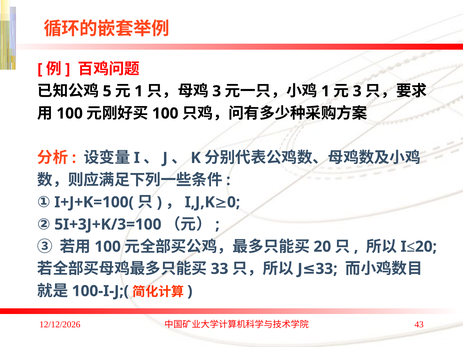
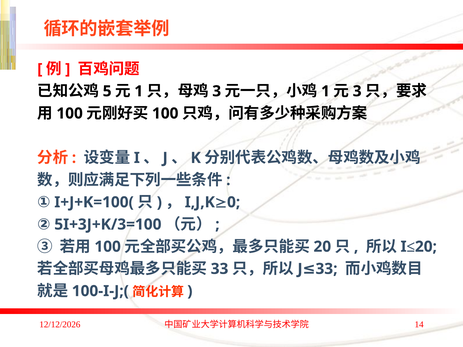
43: 43 -> 14 (419, 325)
